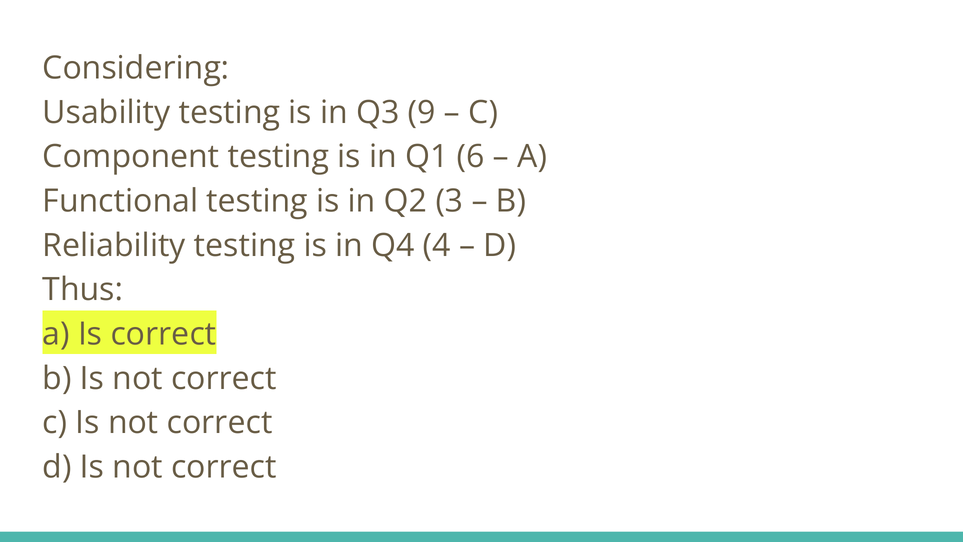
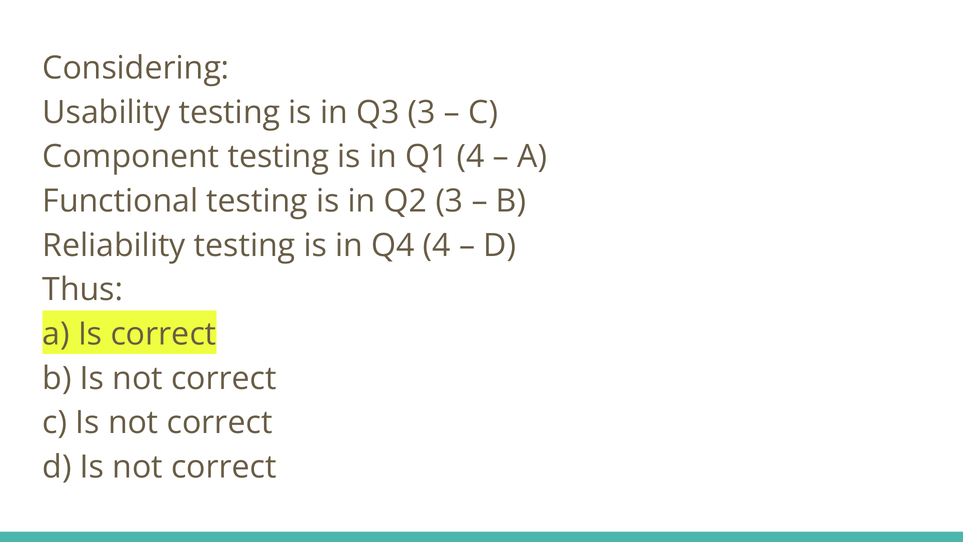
Q3 9: 9 -> 3 (422, 113)
Q1 6: 6 -> 4 (471, 157)
